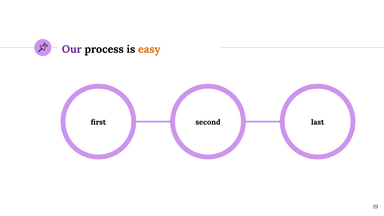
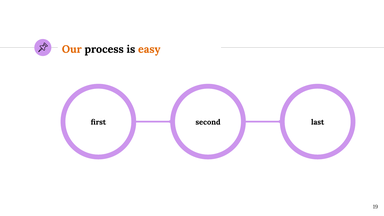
Our colour: purple -> orange (72, 49)
